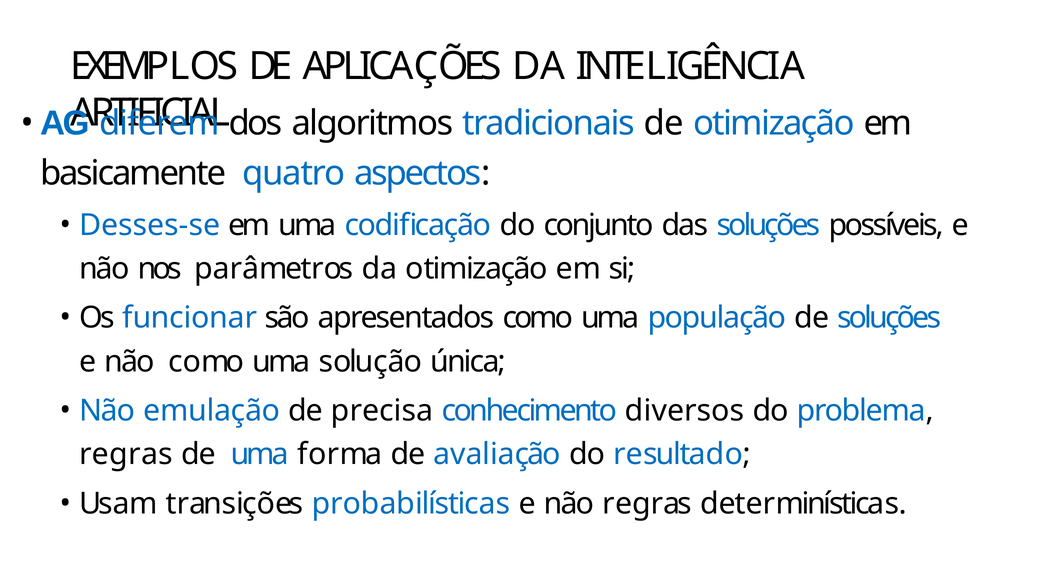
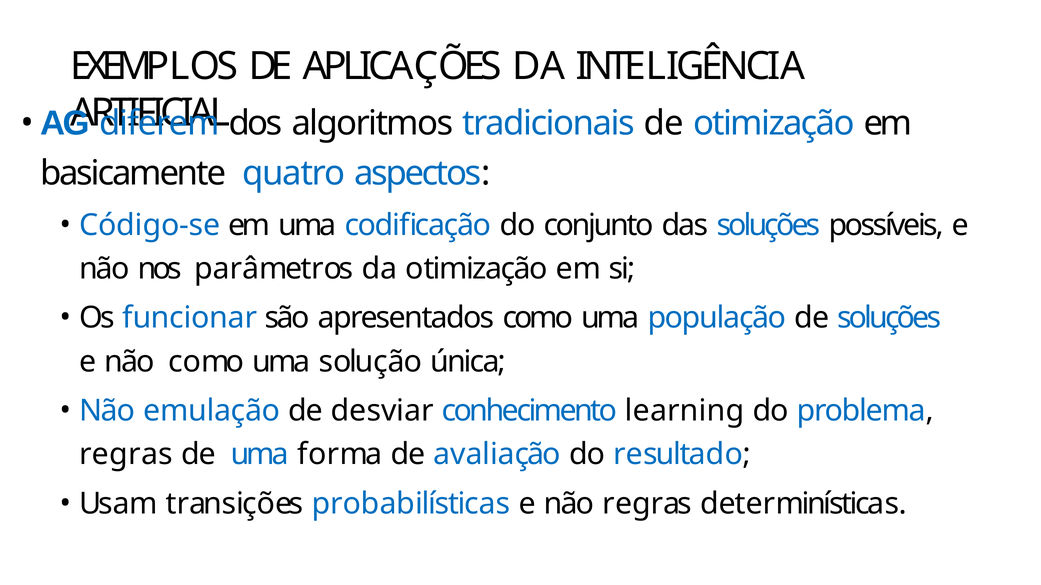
Desses-se: Desses-se -> Código-se (150, 225)
precisa: precisa -> desviar (382, 411)
diversos: diversos -> learning (685, 411)
